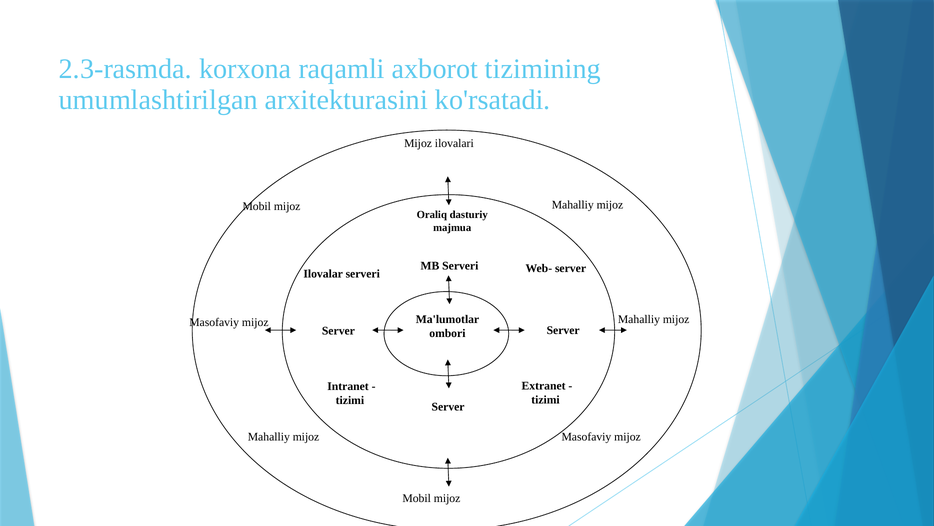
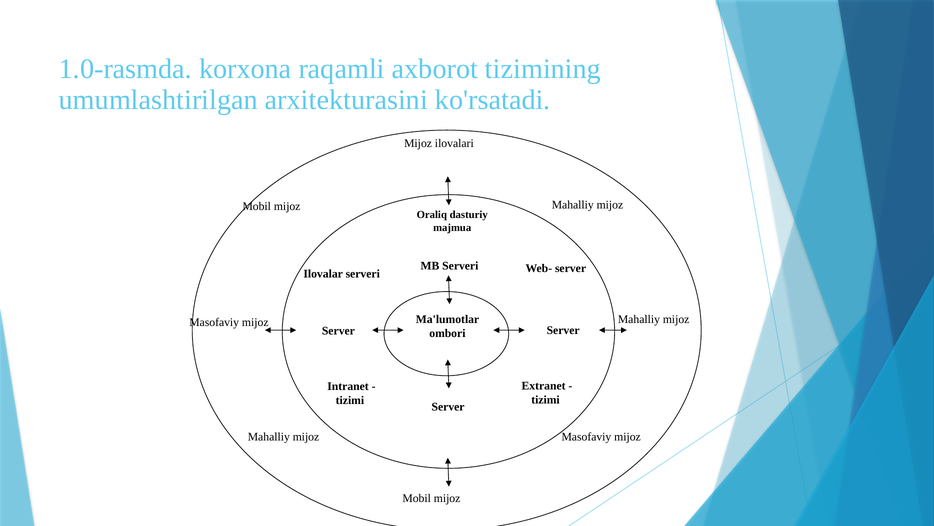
2.3-rasmda: 2.3-rasmda -> 1.0-rasmda (125, 69)
